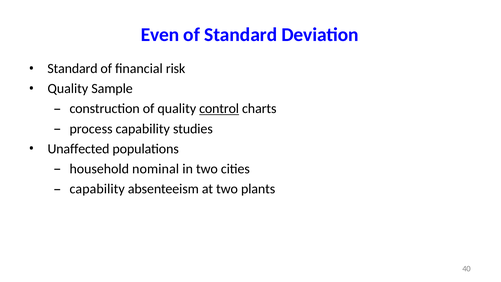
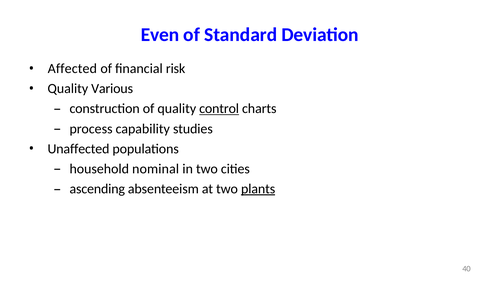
Standard: Standard -> Affected (72, 69)
Sample: Sample -> Various (112, 89)
capability: capability -> ascending (97, 189)
plants underline: none -> present (258, 189)
